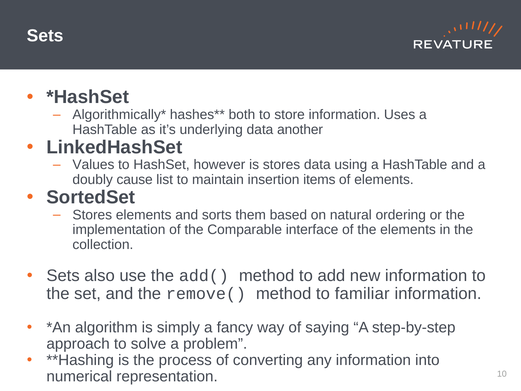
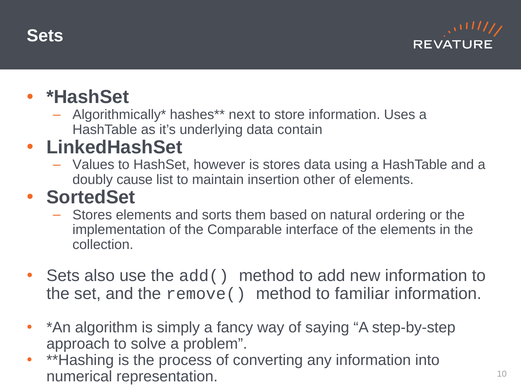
both: both -> next (242, 115)
another: another -> contain (300, 130)
items: items -> other (319, 180)
